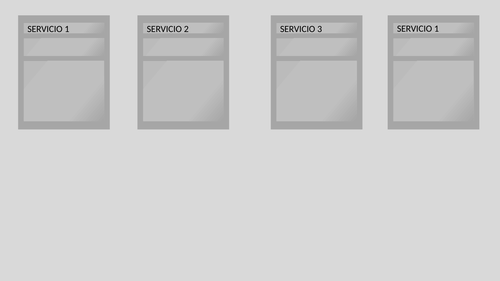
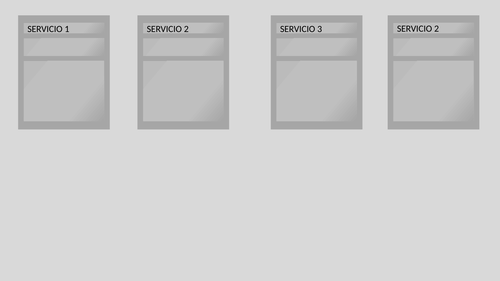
3 SERVICIO 1: 1 -> 2 (437, 29)
